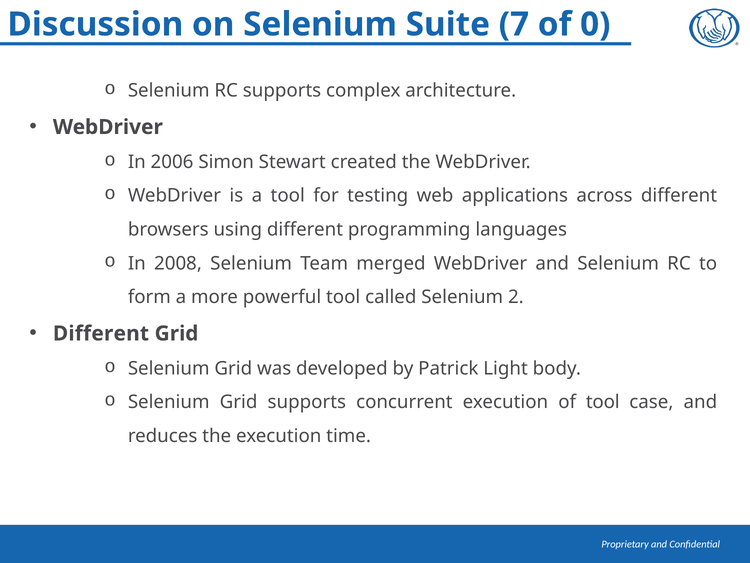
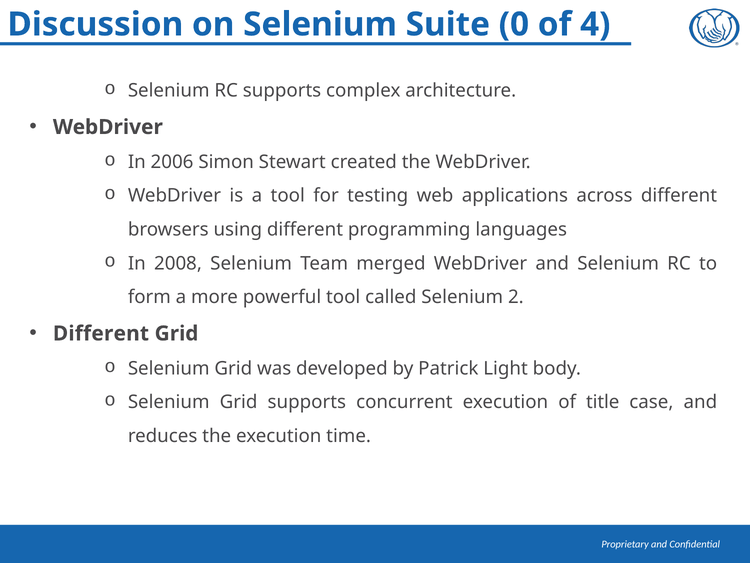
7: 7 -> 0 (514, 24)
0: 0 -> 4 (595, 24)
of tool: tool -> title (603, 402)
